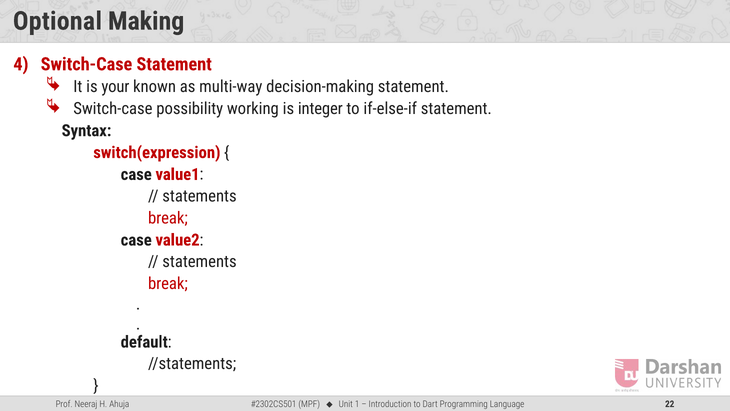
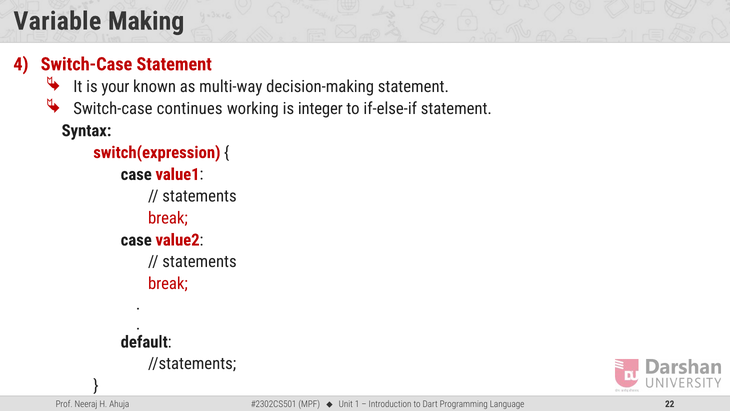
Optional: Optional -> Variable (57, 21)
possibility: possibility -> continues (190, 109)
